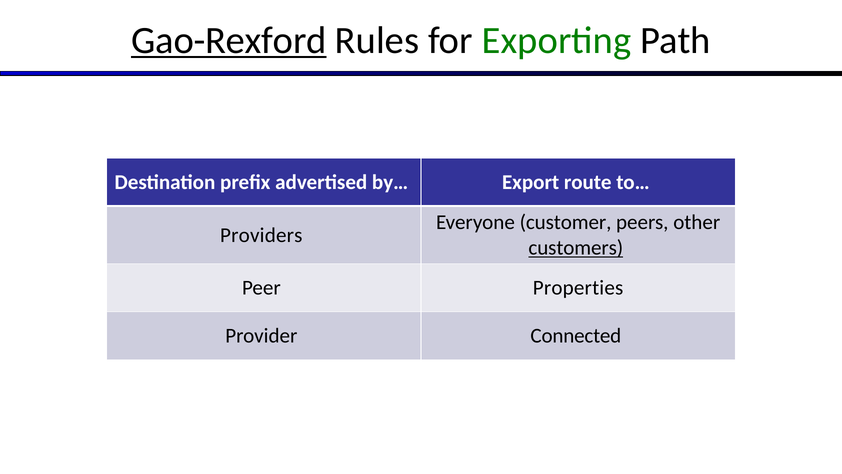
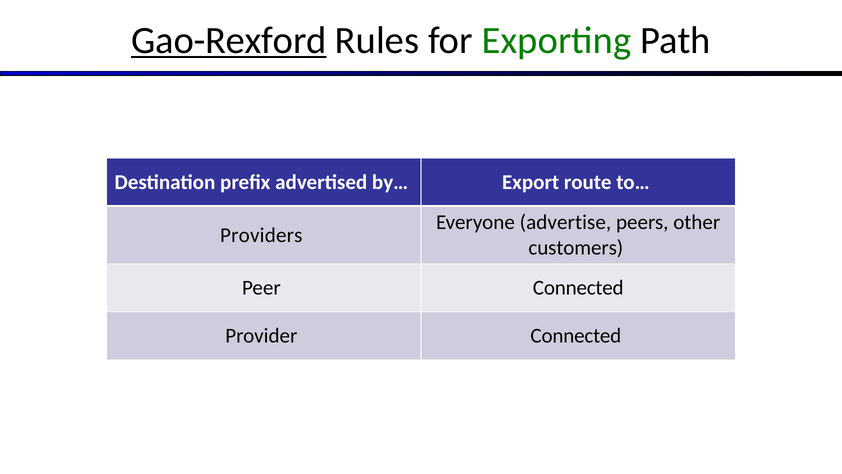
customer: customer -> advertise (565, 222)
customers underline: present -> none (576, 248)
Peer Properties: Properties -> Connected (578, 288)
